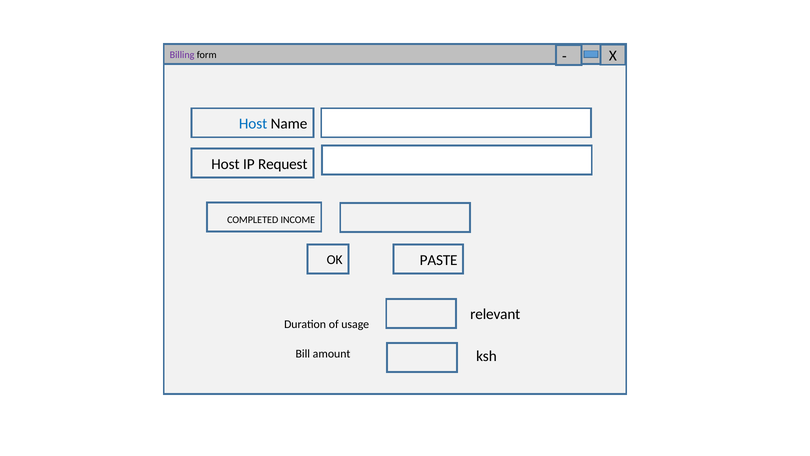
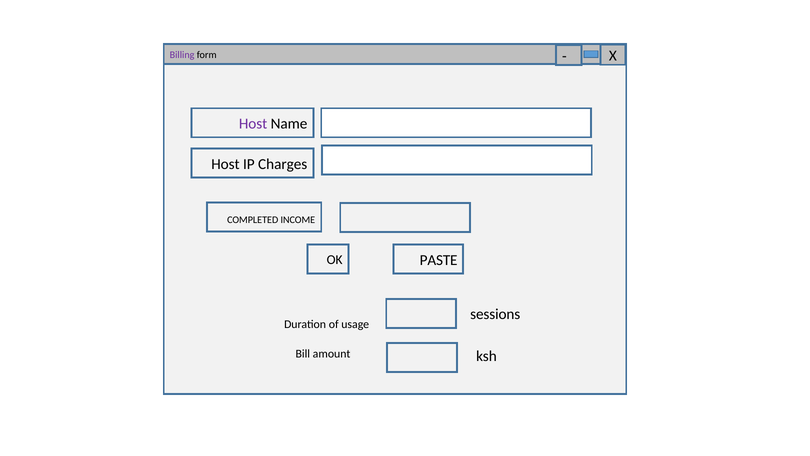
Host colour: blue -> purple (253, 124)
Request: Request -> Charges (283, 164)
relevant: relevant -> sessions (495, 314)
